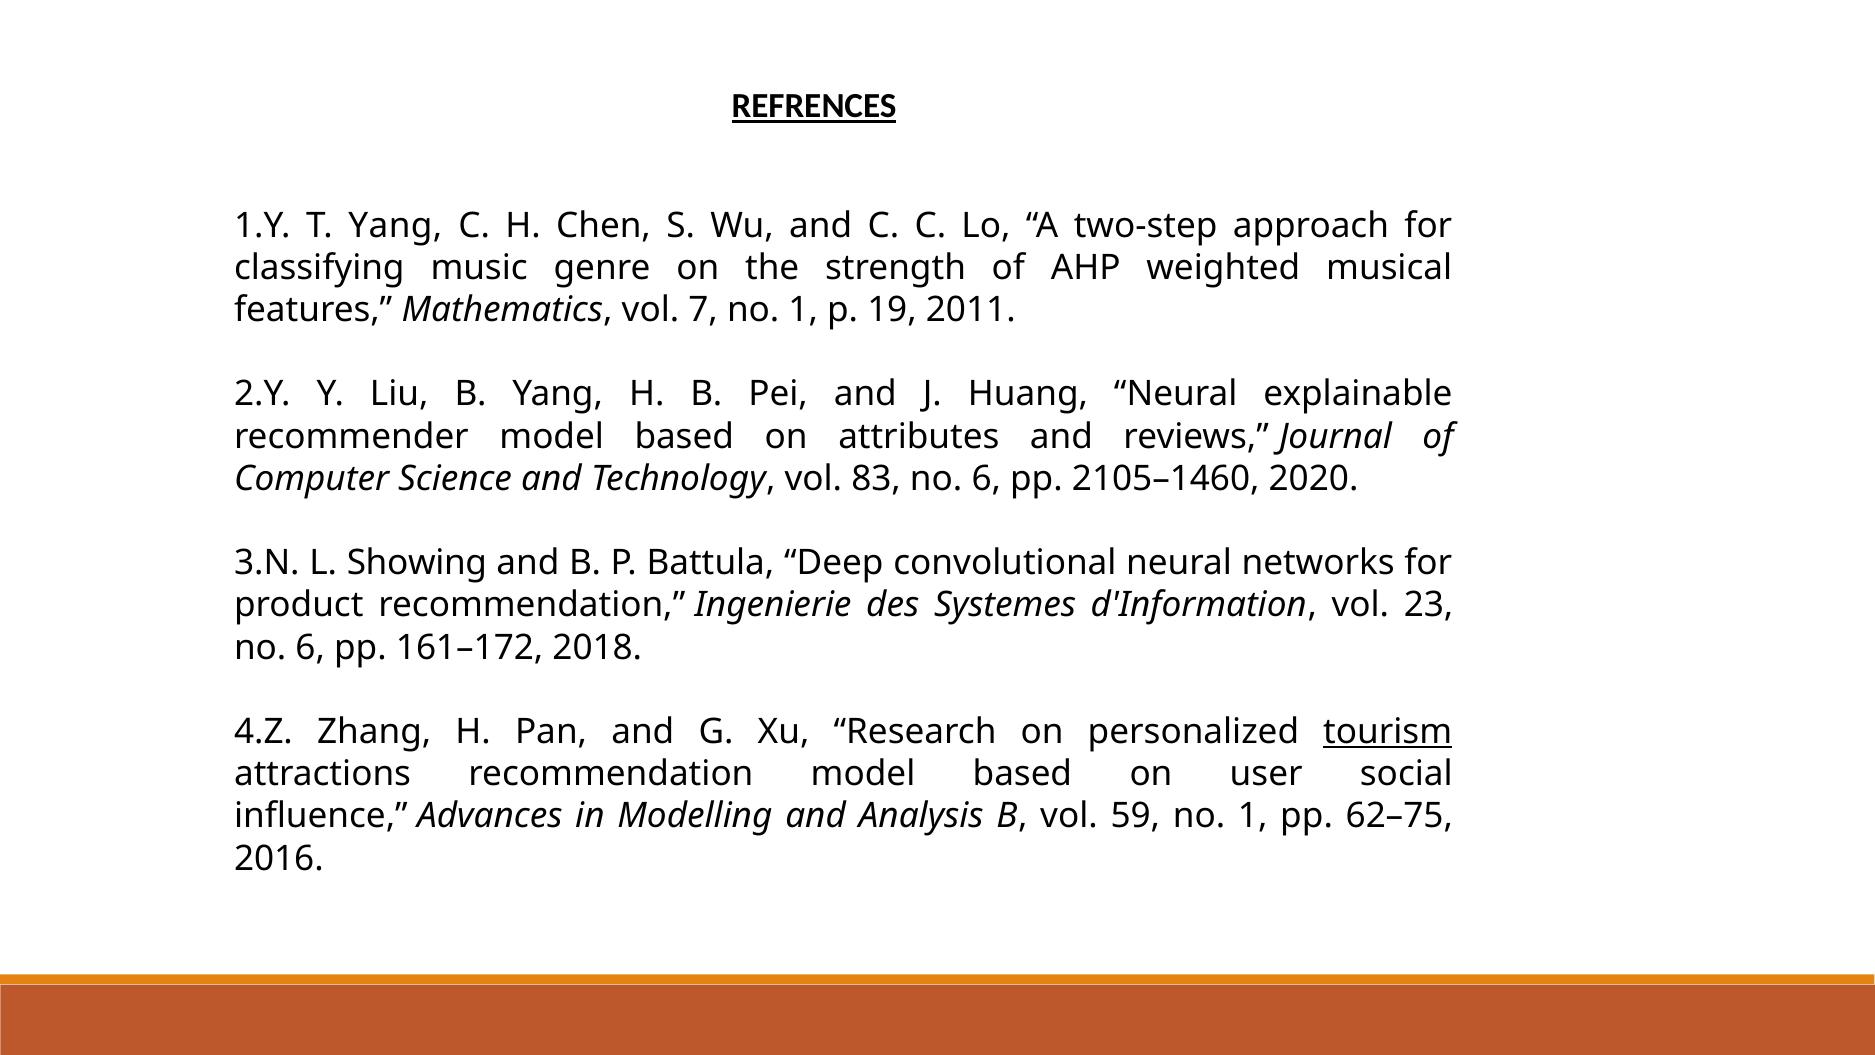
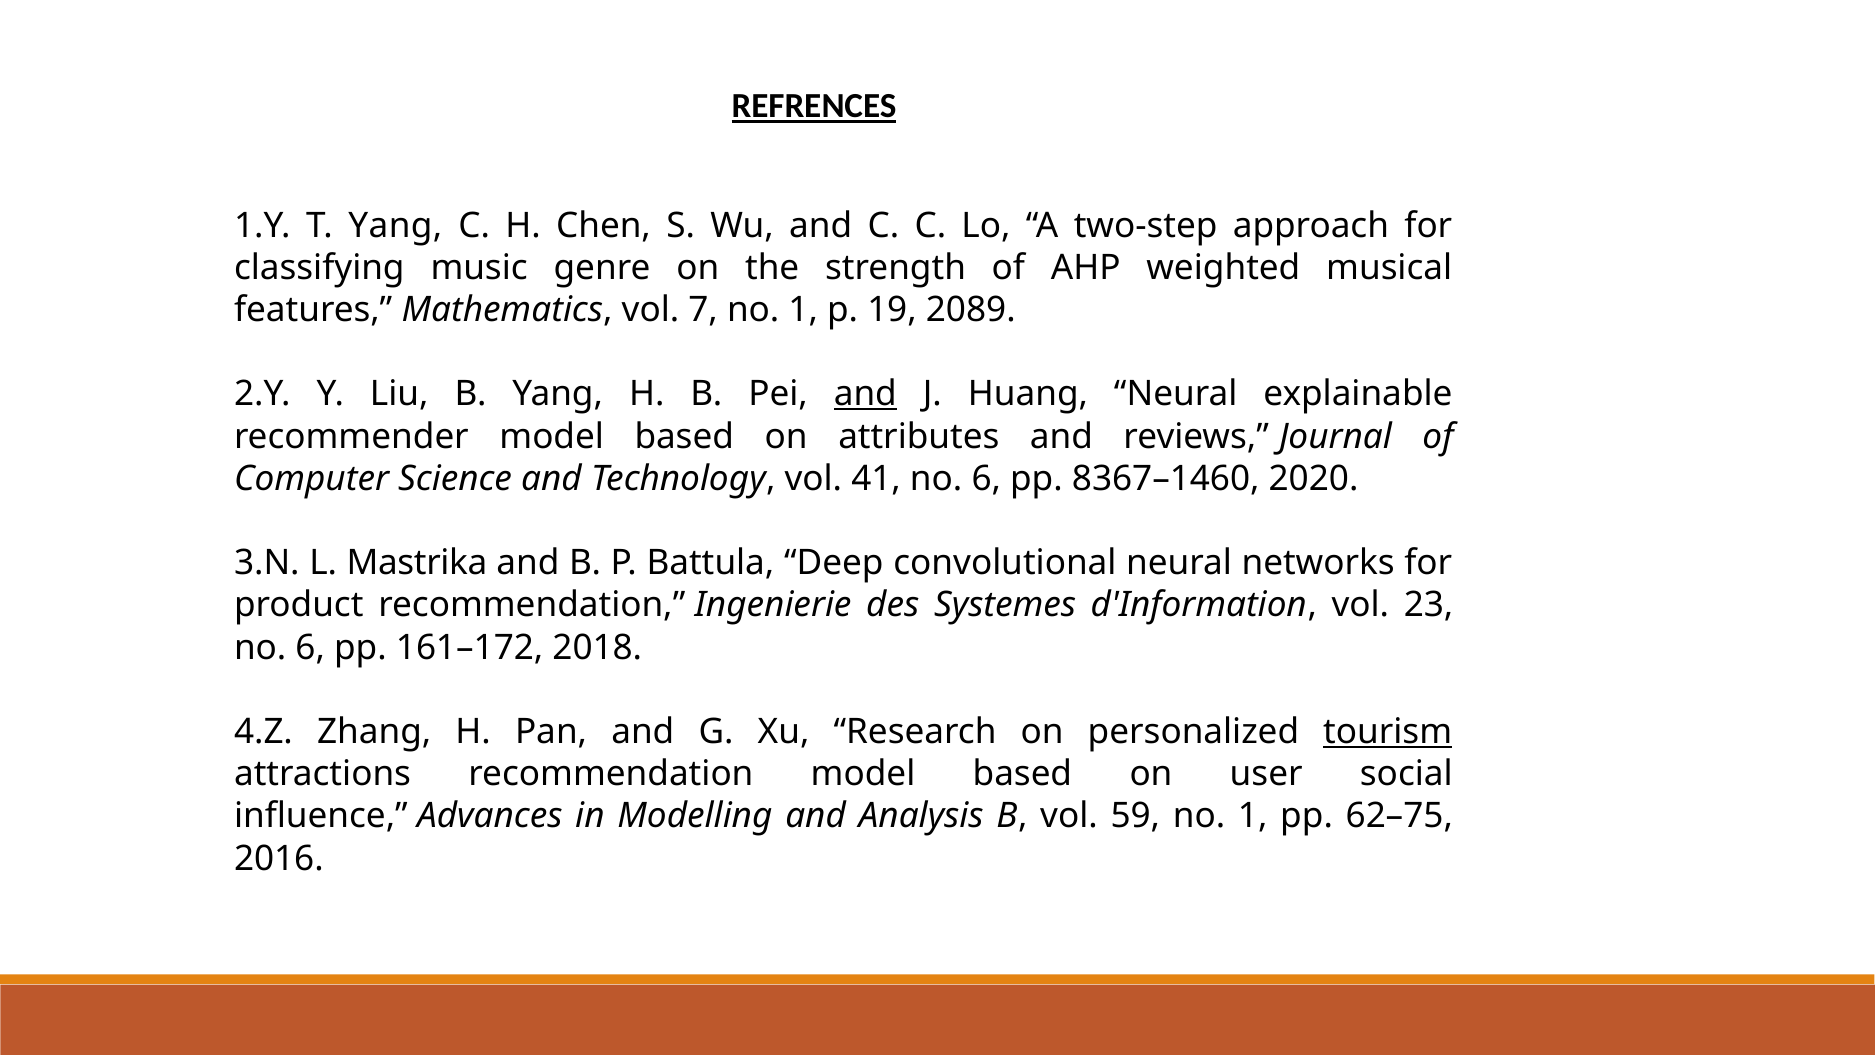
2011: 2011 -> 2089 (971, 310)
and underline: none -> present (865, 394)
83: 83 -> 41 (876, 479)
2105–1460: 2105–1460 -> 8367–1460 (1166, 479)
Showing: Showing -> Mastrika (417, 563)
